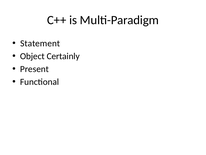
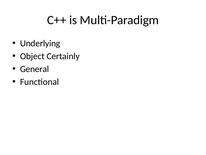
Statement: Statement -> Underlying (40, 43)
Present: Present -> General (35, 69)
